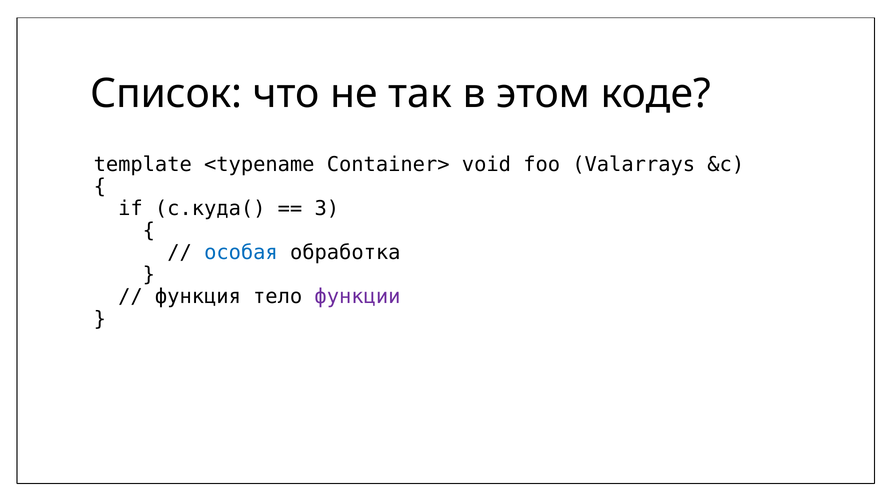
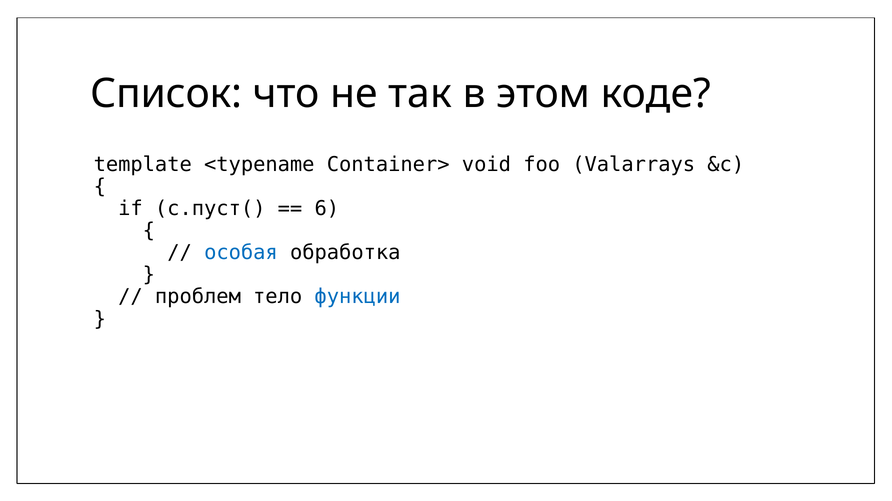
c.куда(: c.куда( -> c.пуст( (210, 209)
3: 3 -> 6 (327, 209)
функция: функция -> проблем (198, 297)
функции colour: purple -> blue (357, 297)
